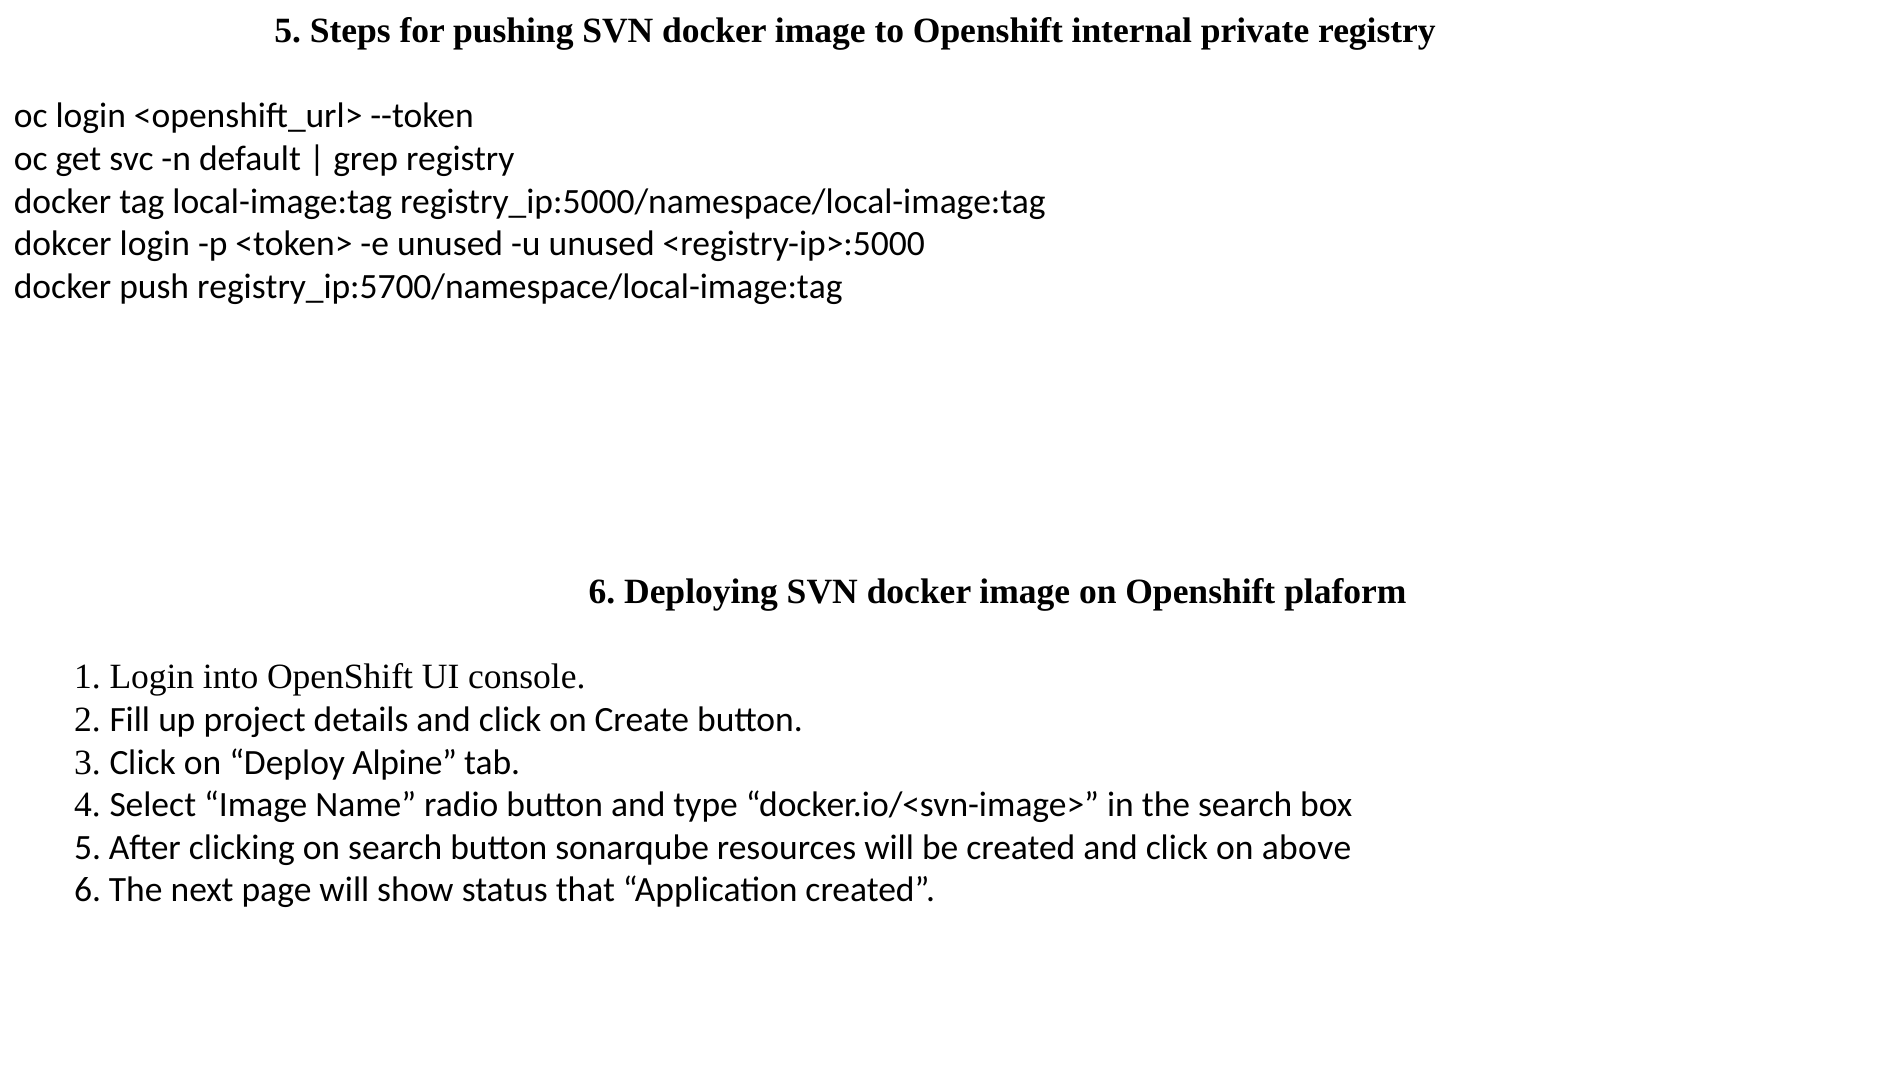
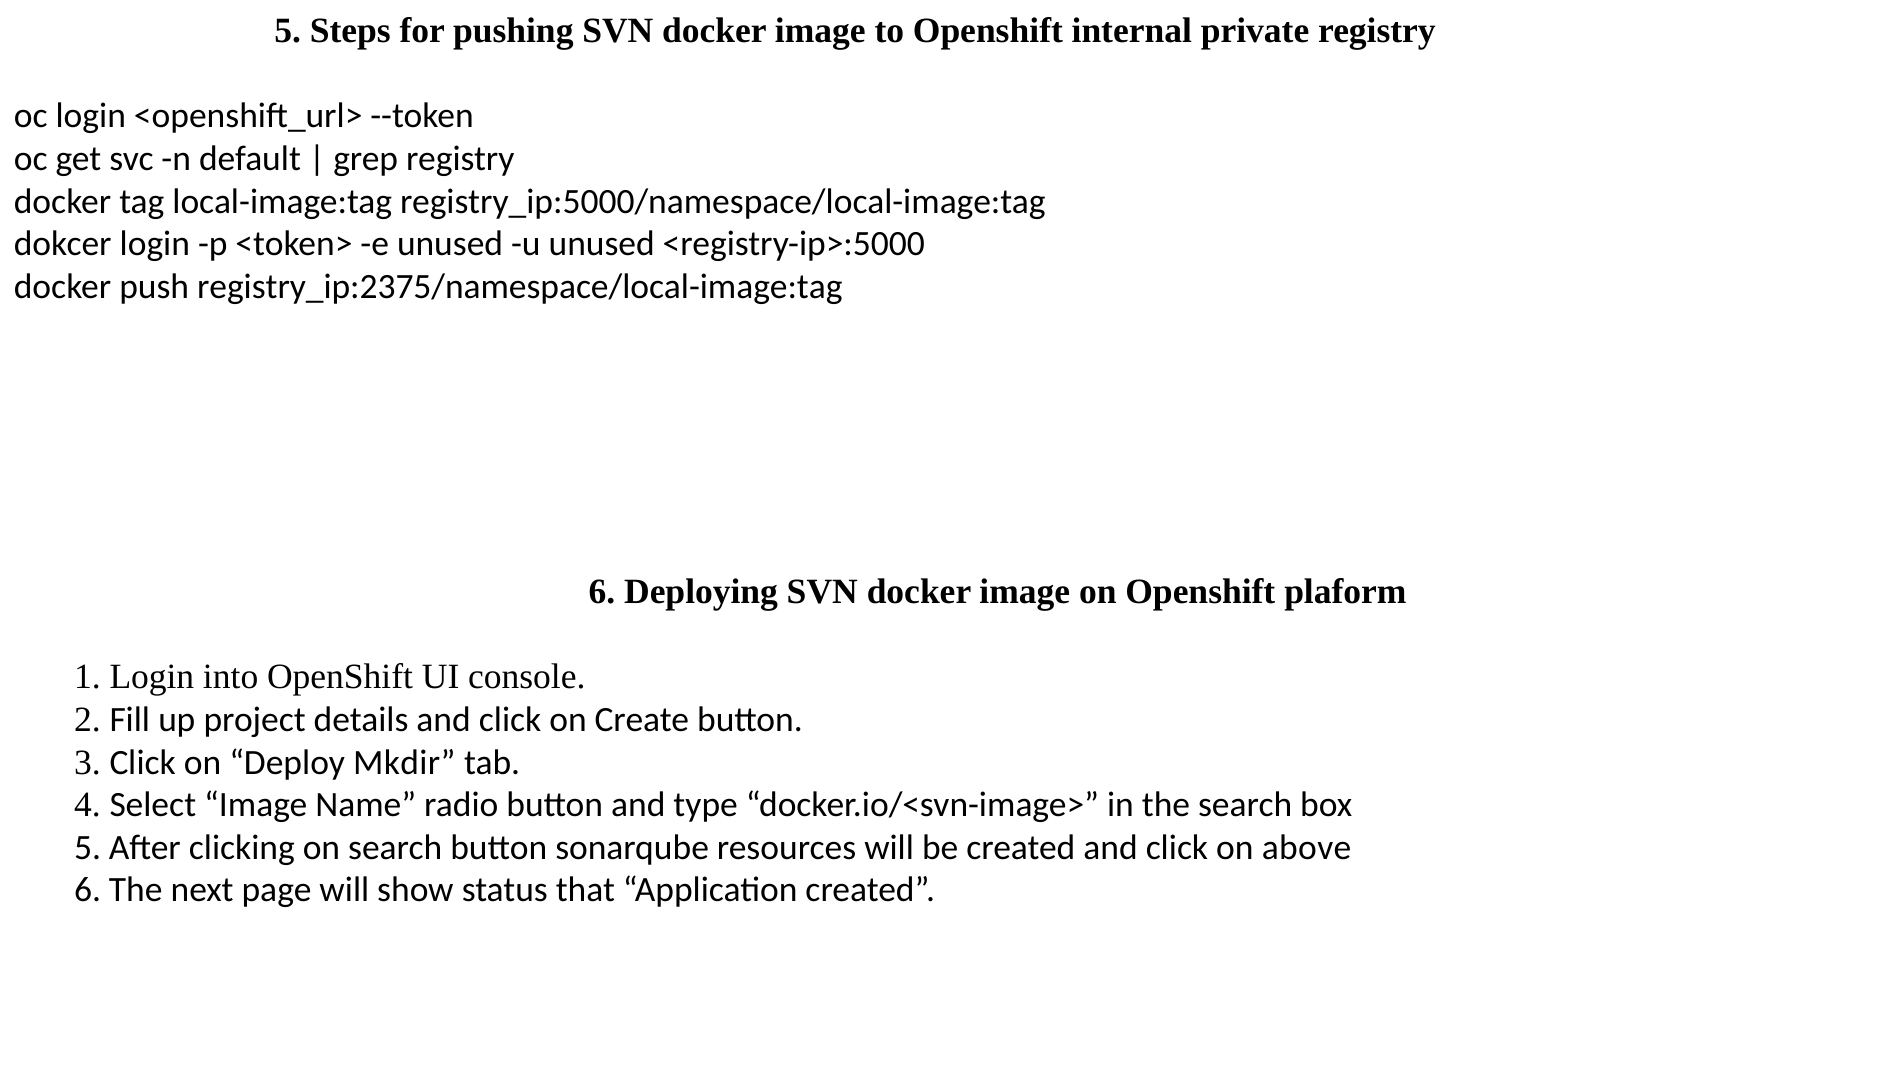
registry_ip:5700/namespace/local-image:tag: registry_ip:5700/namespace/local-image:tag -> registry_ip:2375/namespace/local-image:tag (520, 287)
Alpine: Alpine -> Mkdir (404, 762)
